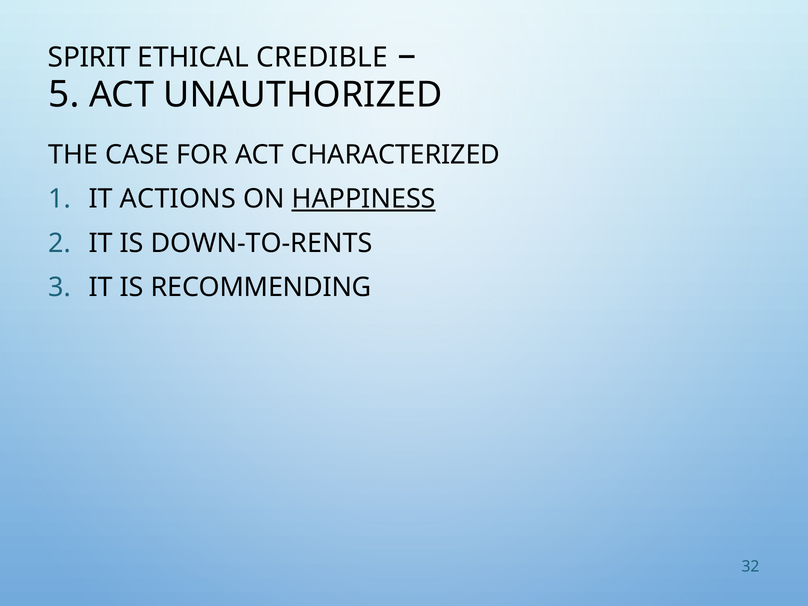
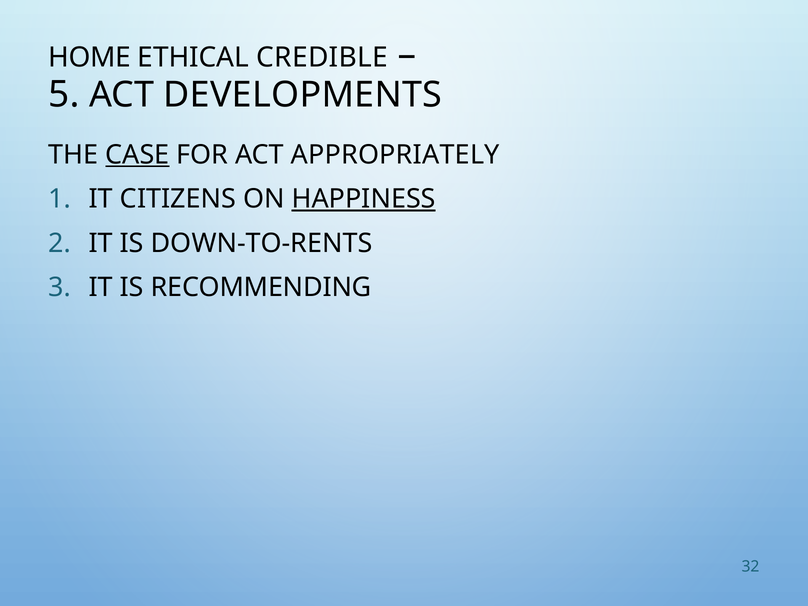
SPIRIT: SPIRIT -> HOME (89, 58)
UNAUTHORIZED: UNAUTHORIZED -> DEVELOPMENTS (303, 95)
CASE underline: none -> present (137, 155)
CHARACTERIZED: CHARACTERIZED -> APPROPRIATELY (395, 155)
ACTIONS: ACTIONS -> CITIZENS (178, 199)
